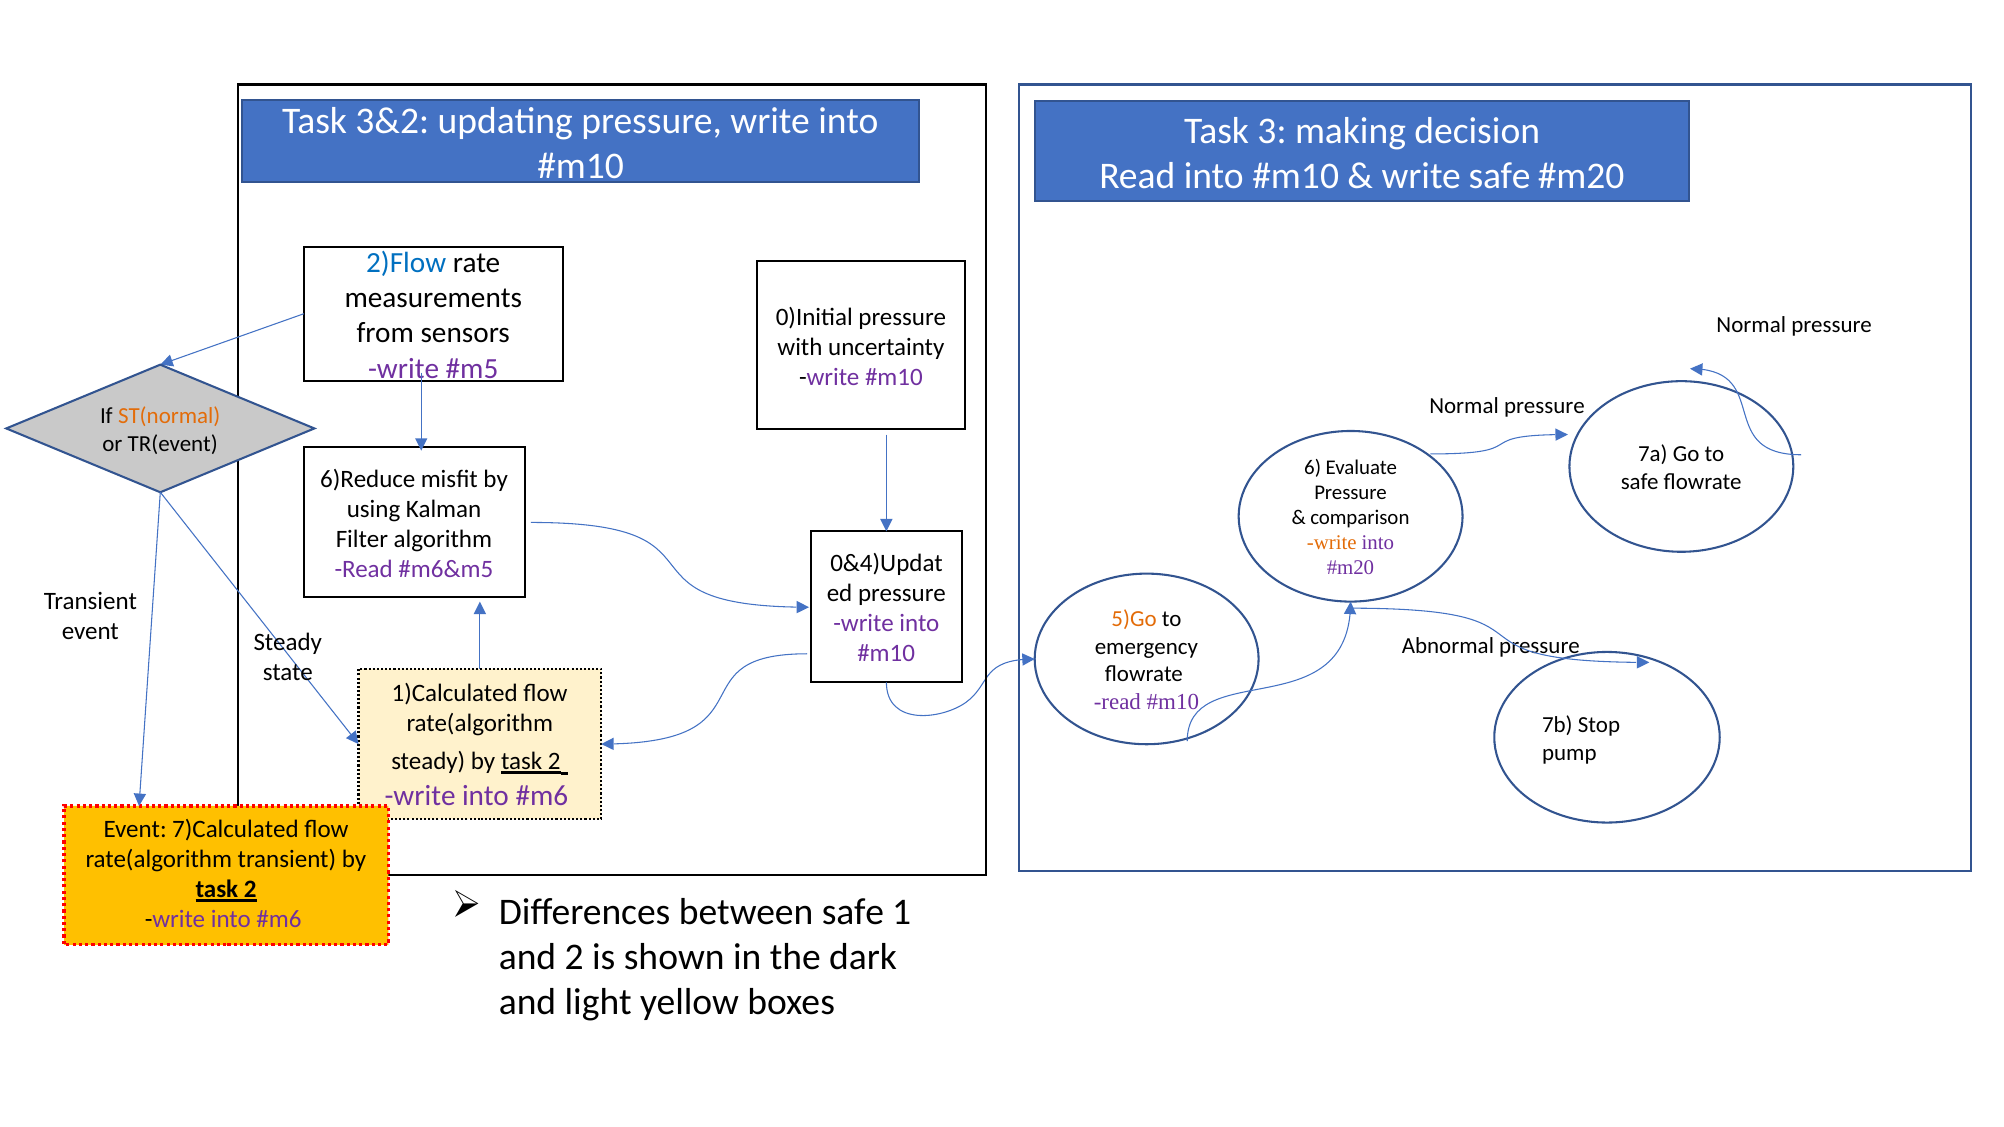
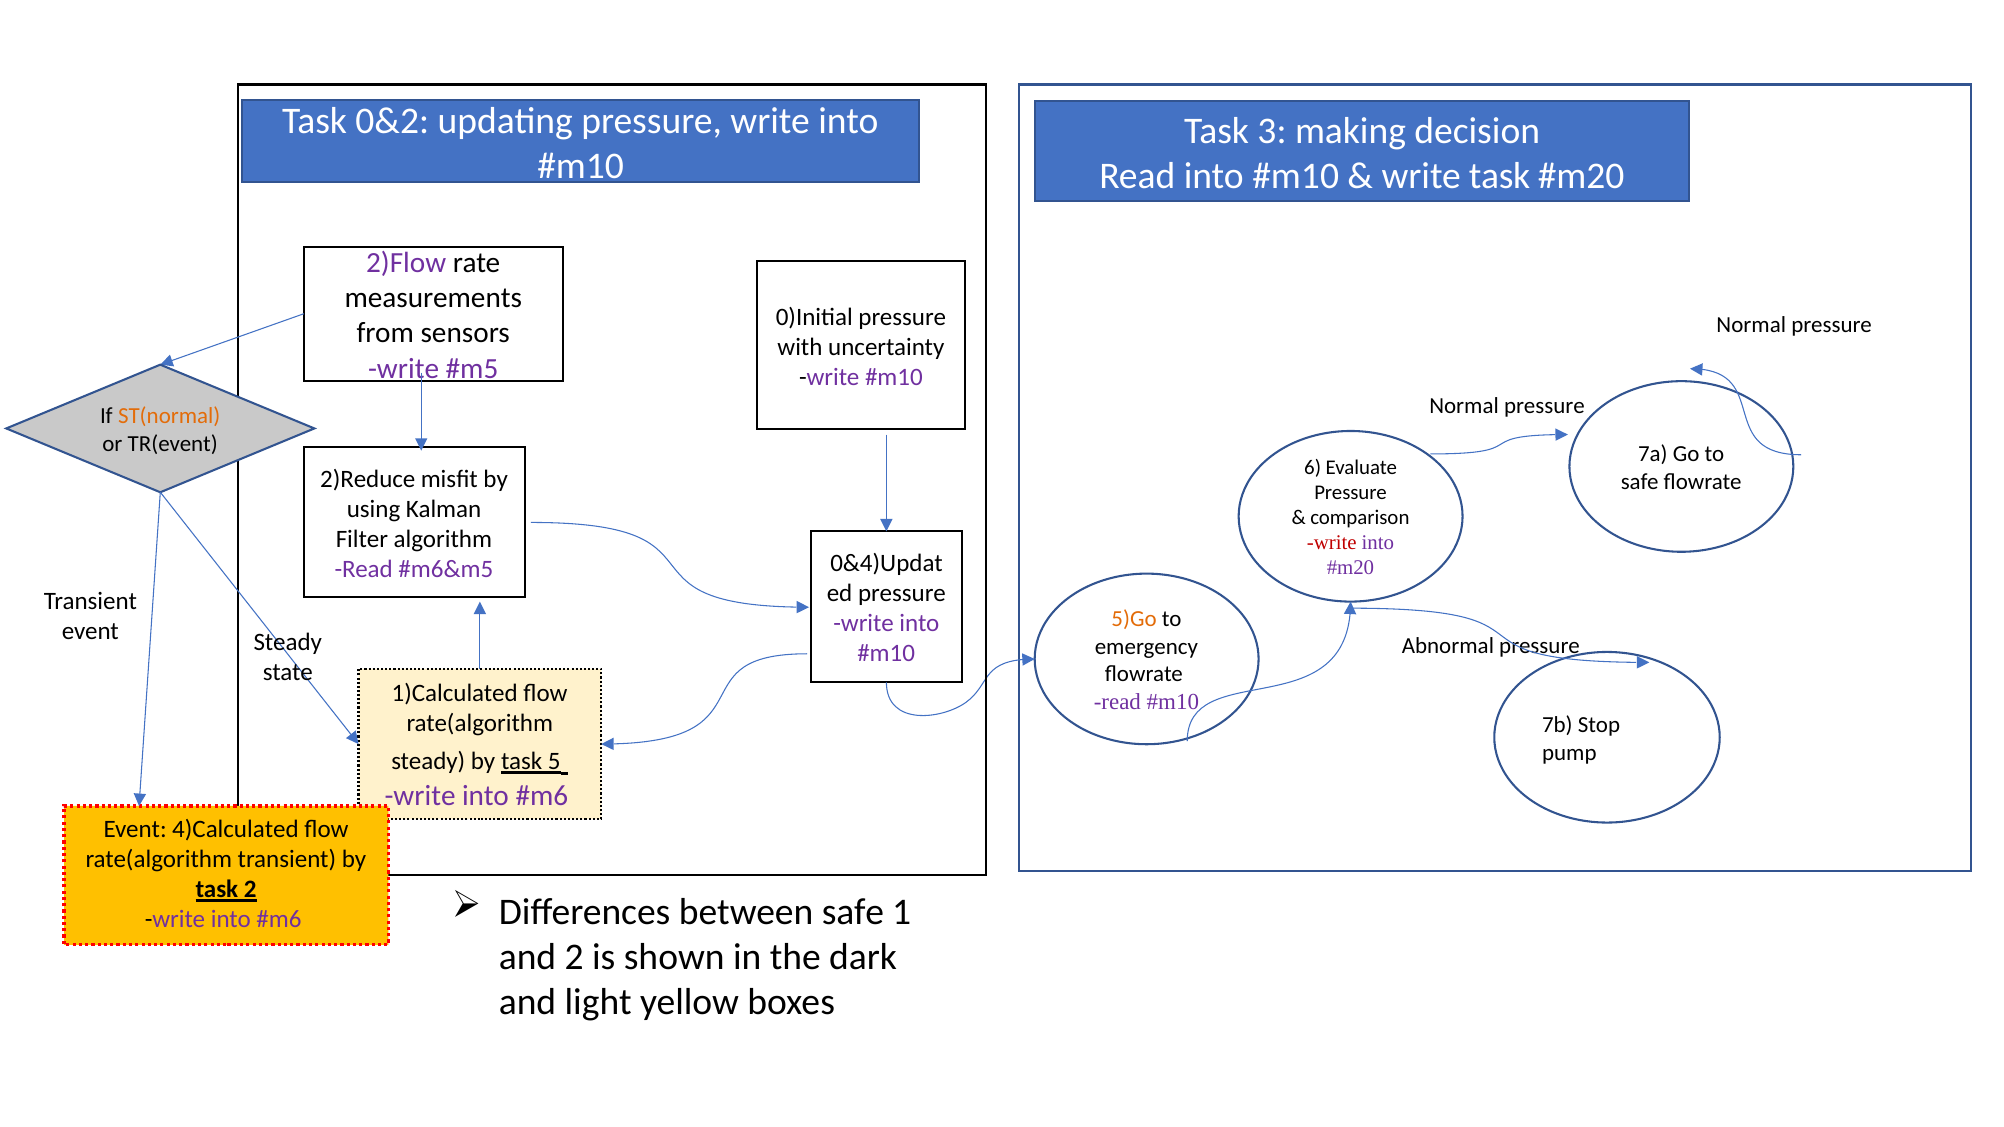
3&2: 3&2 -> 0&2 (392, 121)
write safe: safe -> task (1500, 176)
2)Flow colour: blue -> purple (406, 263)
6)Reduce: 6)Reduce -> 2)Reduce (368, 479)
write colour: orange -> red (1332, 543)
steady by task 2: 2 -> 5 (554, 762)
7)Calculated: 7)Calculated -> 4)Calculated (235, 830)
